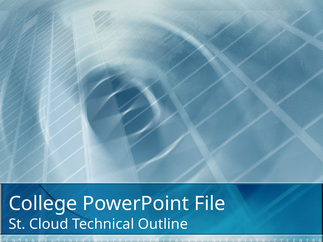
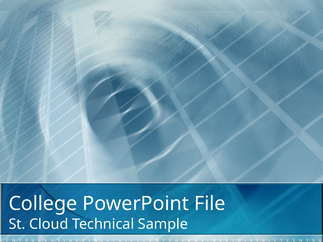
Outline: Outline -> Sample (163, 224)
